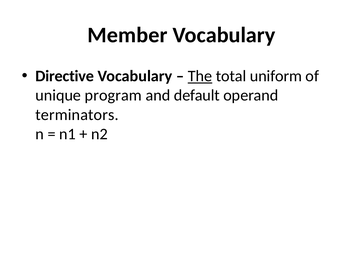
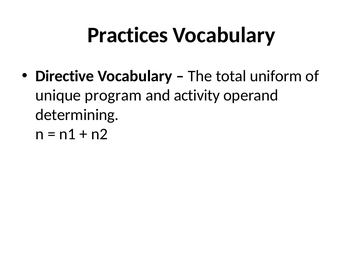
Member: Member -> Practices (128, 35)
The underline: present -> none (200, 76)
default: default -> activity (197, 96)
terminators: terminators -> determining (77, 115)
